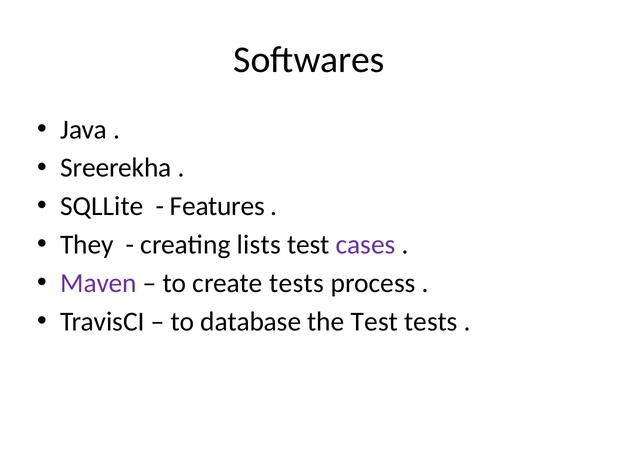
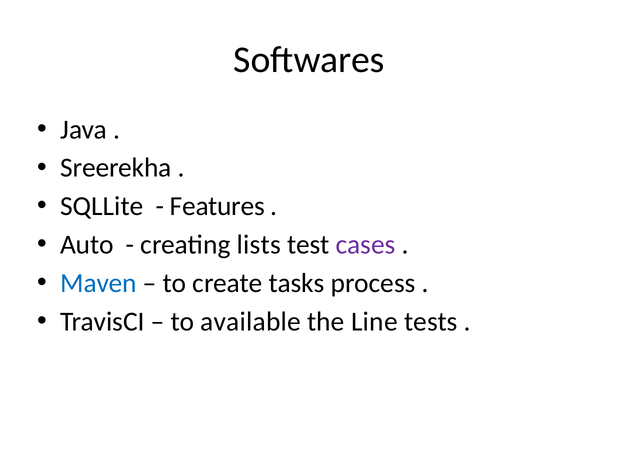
They: They -> Auto (87, 245)
Maven colour: purple -> blue (99, 284)
create tests: tests -> tasks (297, 284)
database: database -> available (251, 322)
the Test: Test -> Line (374, 322)
